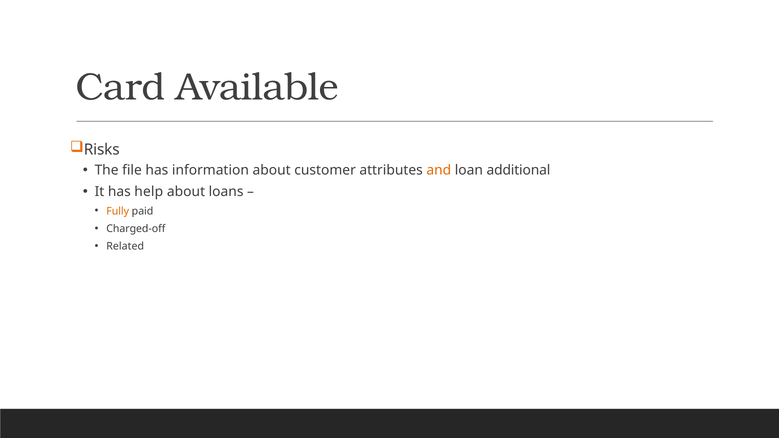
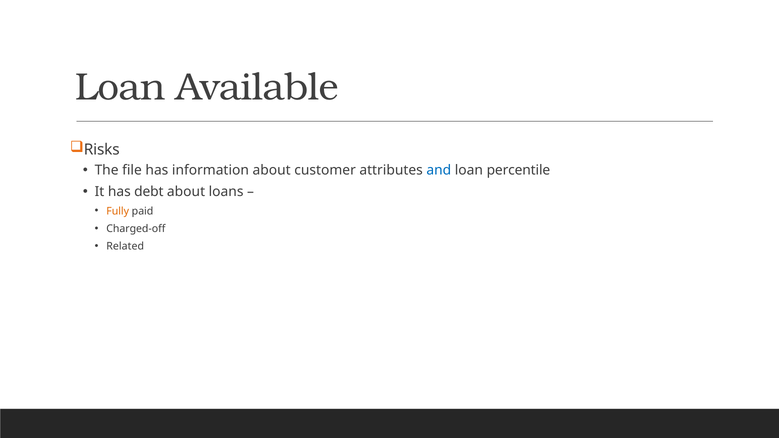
Card: Card -> Loan (120, 87)
and colour: orange -> blue (439, 170)
additional: additional -> percentile (518, 170)
help: help -> debt (149, 192)
